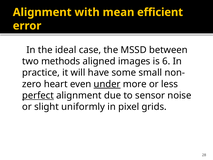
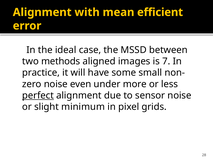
6: 6 -> 7 (166, 61)
heart: heart -> noise (56, 84)
under underline: present -> none (107, 84)
uniformly: uniformly -> minimum (83, 107)
